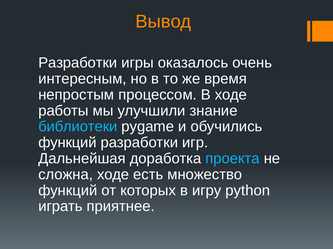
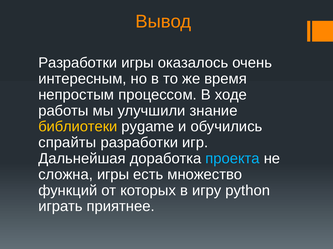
библиотеки colour: light blue -> yellow (78, 127)
функций: функций -> спрайты (67, 143)
сложна ходе: ходе -> игры (113, 175)
